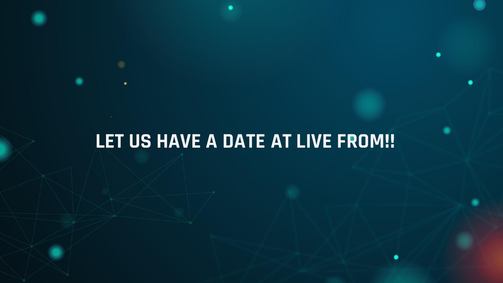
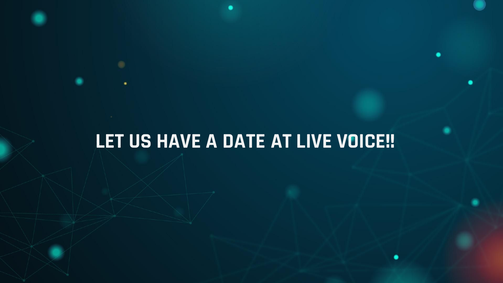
FROM: FROM -> VOICE (366, 141)
